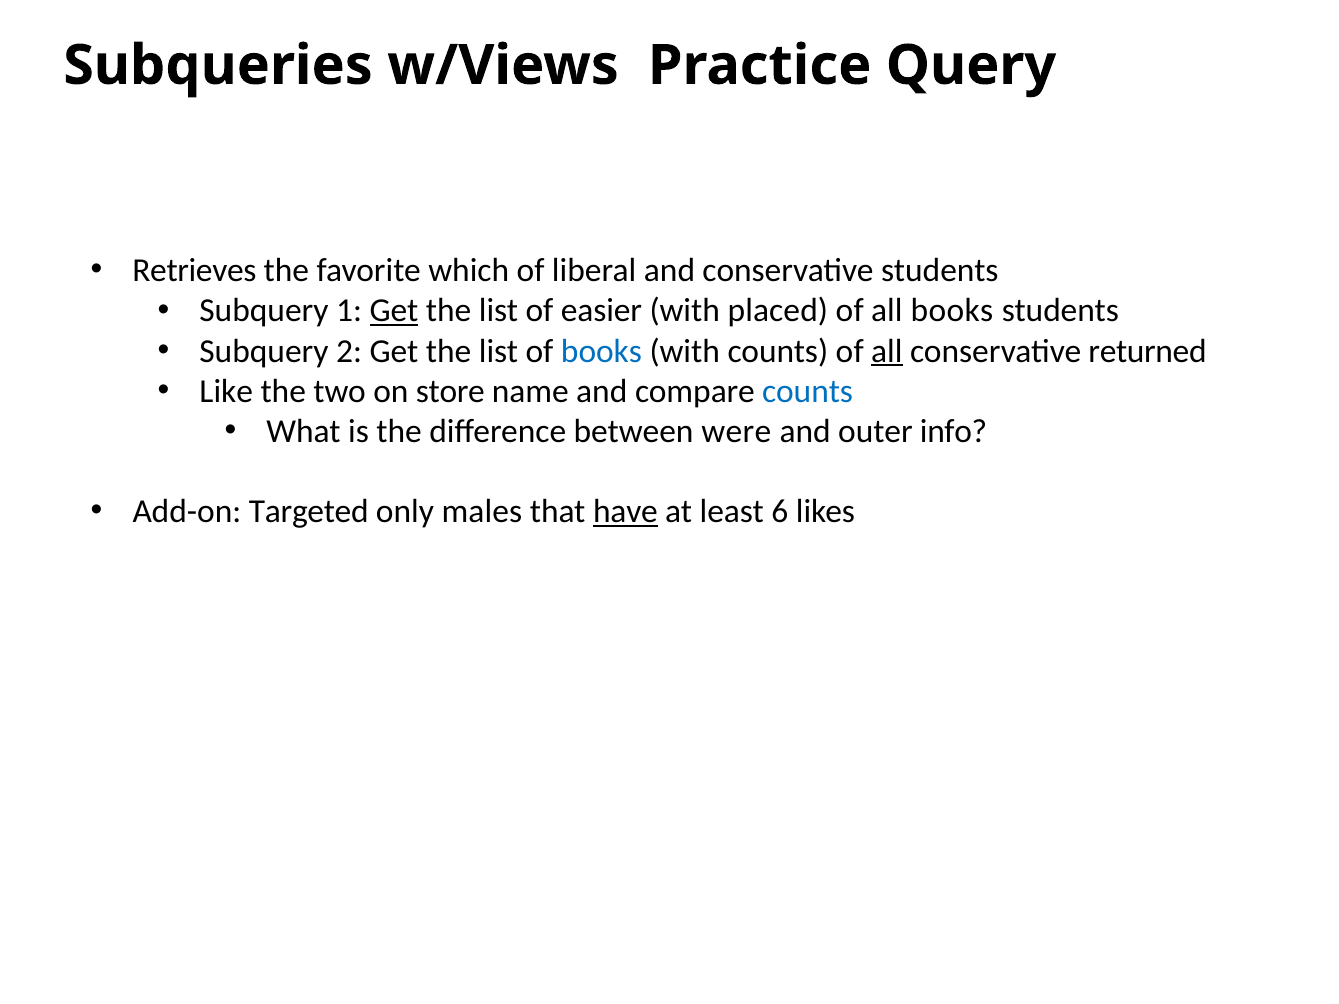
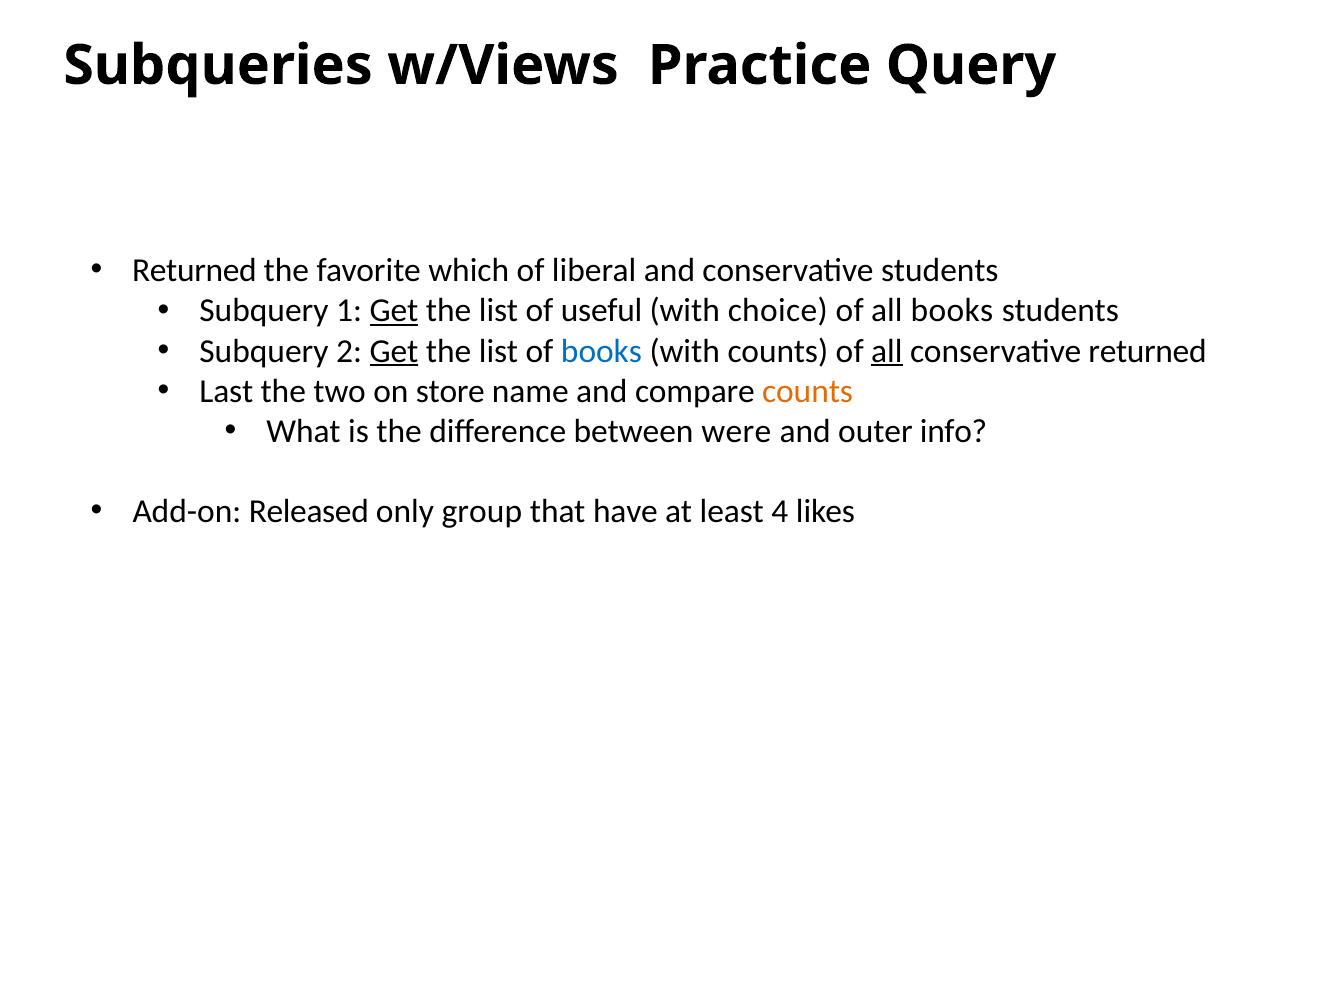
Retrieves: Retrieves -> Returned (194, 271)
easier: easier -> useful (602, 311)
placed: placed -> choice (778, 311)
Get underline: none -> present (394, 351)
Like: Like -> Last (226, 391)
counts colour: blue -> orange (808, 391)
Targeted: Targeted -> Released (309, 512)
males: males -> group (482, 512)
have underline: present -> none (625, 512)
6: 6 -> 4 (780, 512)
